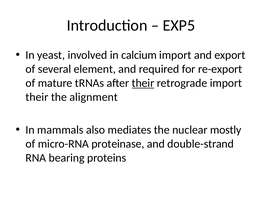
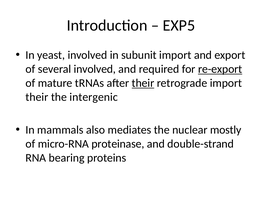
calcium: calcium -> subunit (139, 55)
several element: element -> involved (95, 69)
re-export underline: none -> present (220, 69)
alignment: alignment -> intergenic (94, 97)
